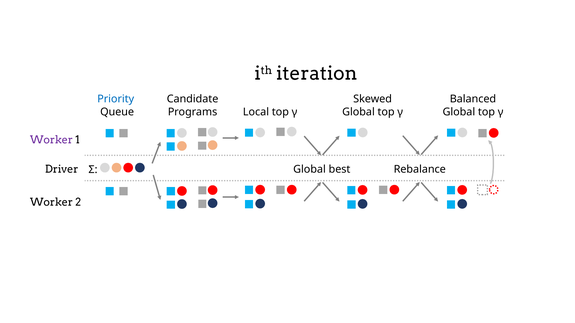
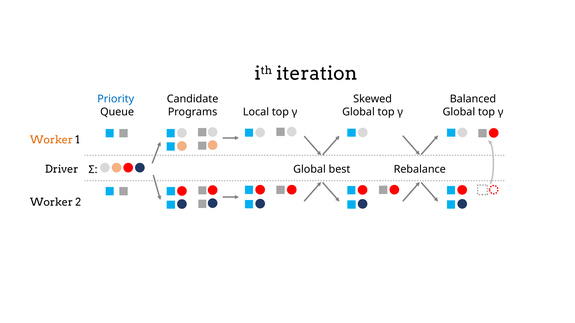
Worker colour: purple -> orange (51, 140)
